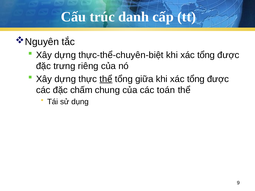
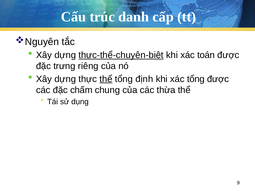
thực-thể-chuyên-biệt underline: none -> present (121, 55)
tổng: tổng -> toán (206, 55)
giữa: giữa -> định (144, 79)
toán: toán -> thừa (166, 90)
